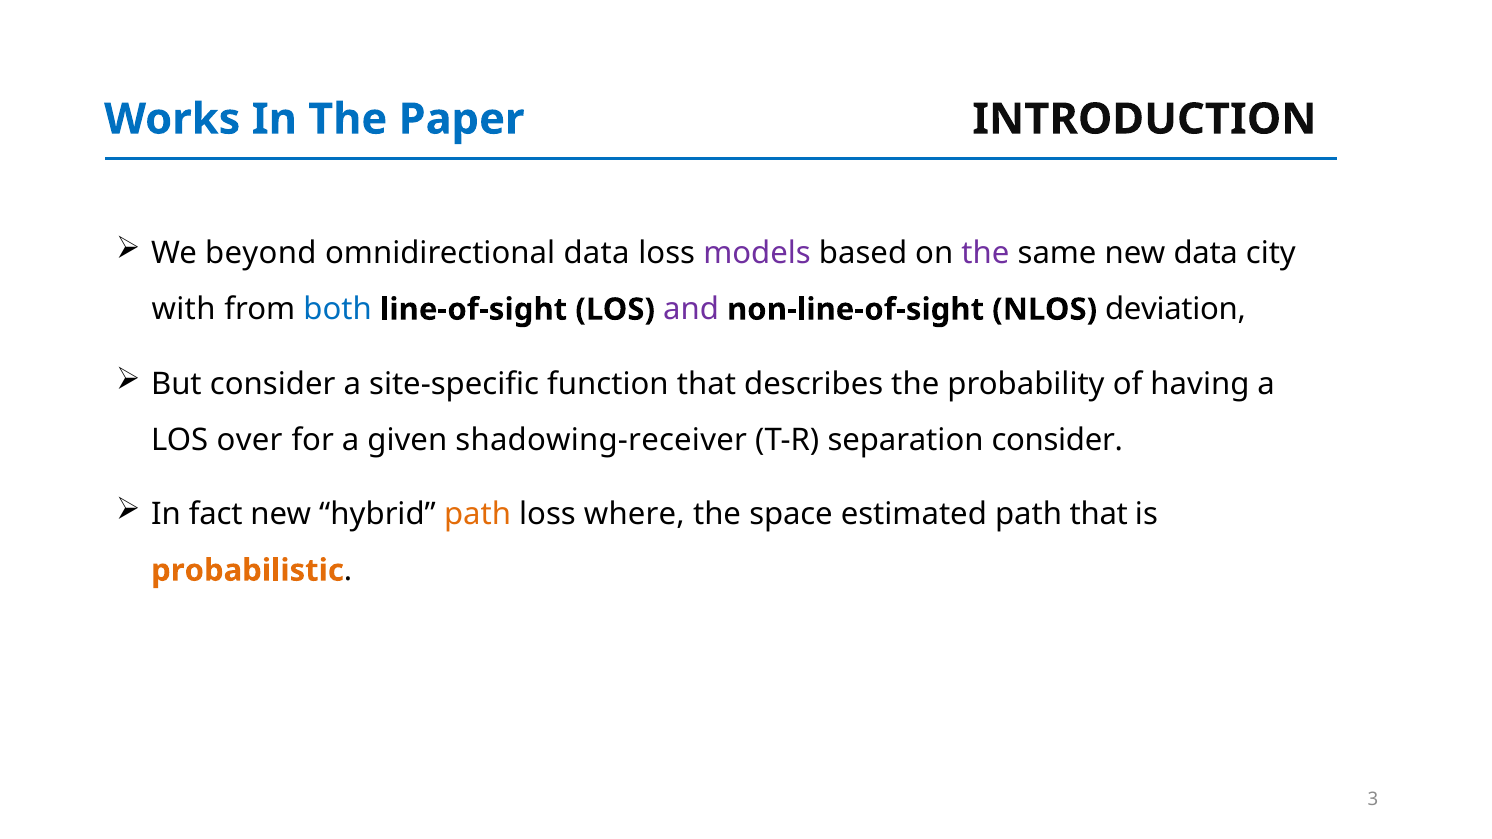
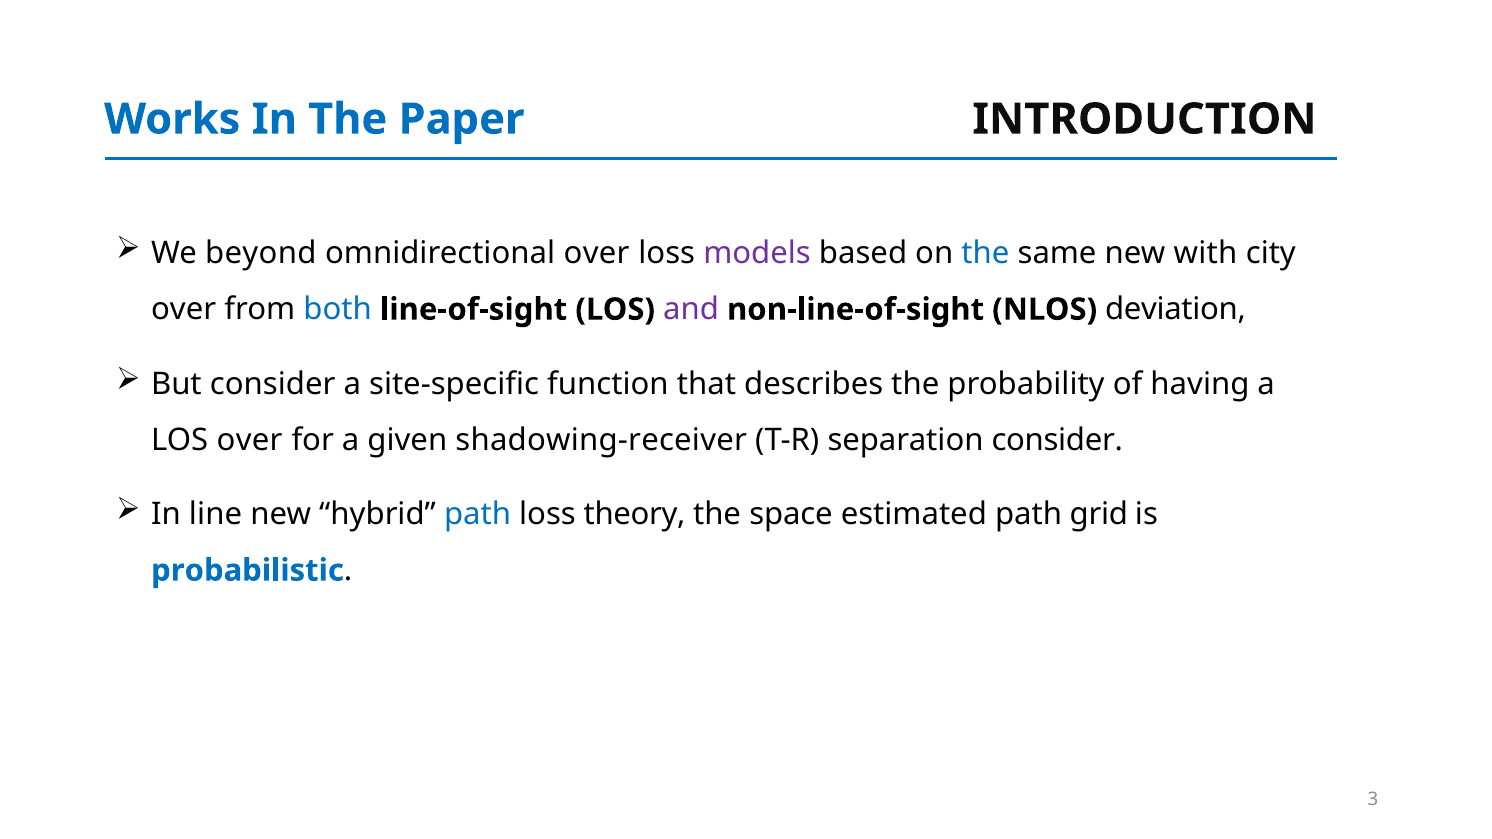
omnidirectional data: data -> over (597, 254)
the colour: purple -> blue (985, 254)
new data: data -> with (1205, 254)
with: with -> over (184, 310)
fact: fact -> line (216, 515)
path colour: orange -> blue (478, 515)
where: where -> theory (635, 515)
path that: that -> grid (1099, 515)
probabilistic colour: orange -> blue (248, 571)
